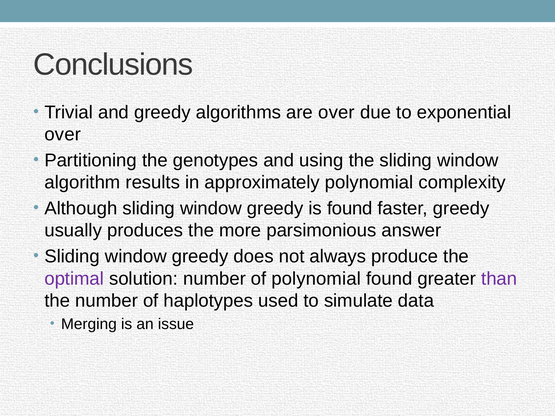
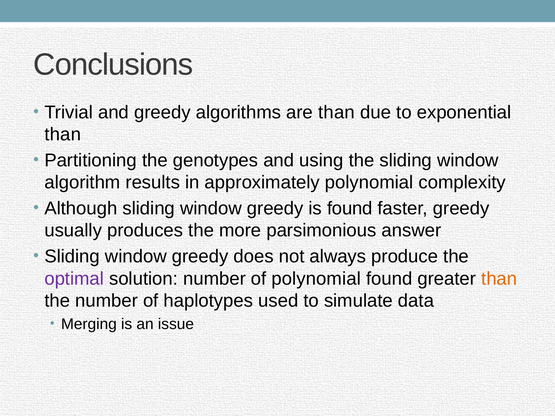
are over: over -> than (337, 112)
over: over -> than (63, 134)
than colour: purple -> orange (499, 279)
